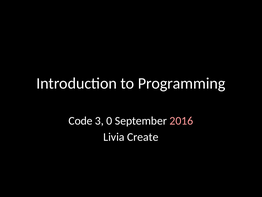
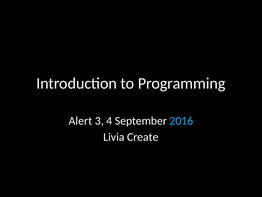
Code: Code -> Alert (80, 120)
0: 0 -> 4 (109, 120)
2016 colour: pink -> light blue (181, 120)
